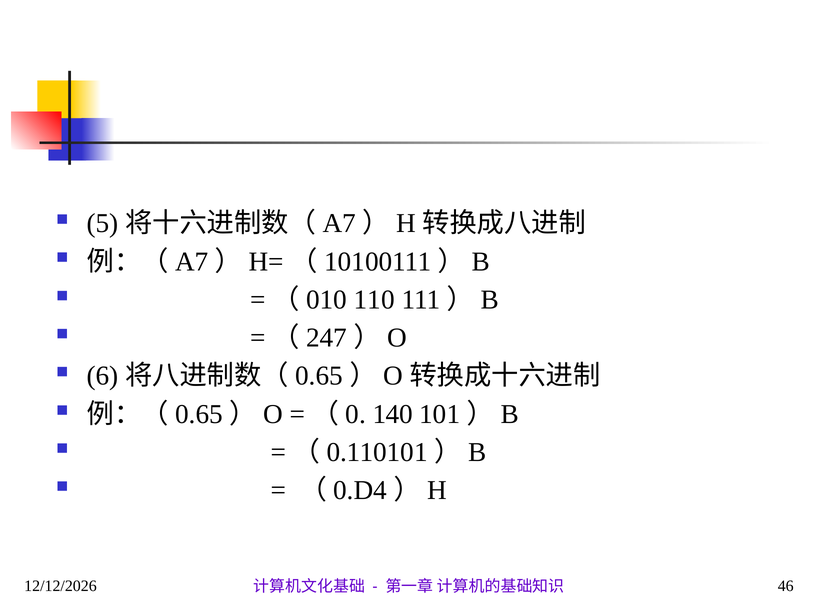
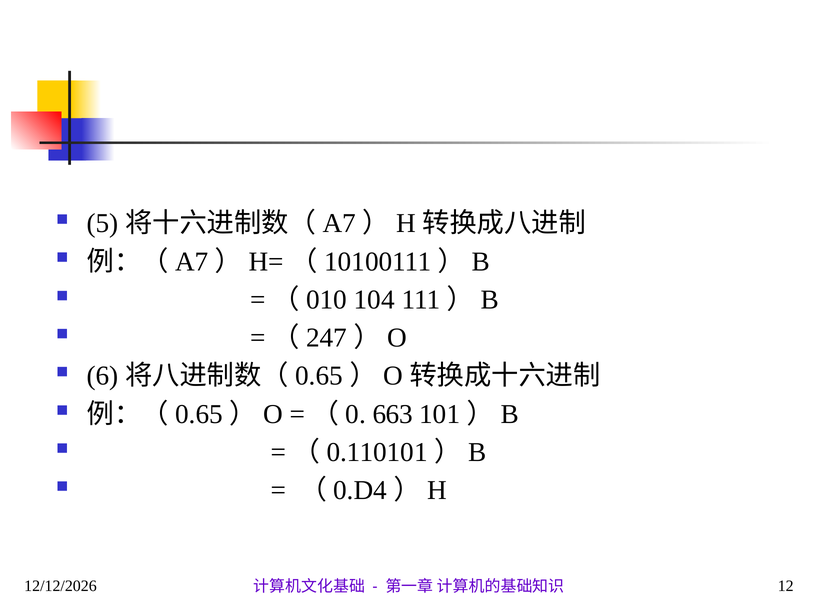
110: 110 -> 104 (374, 300)
140: 140 -> 663 (393, 414)
46: 46 -> 12 (786, 586)
